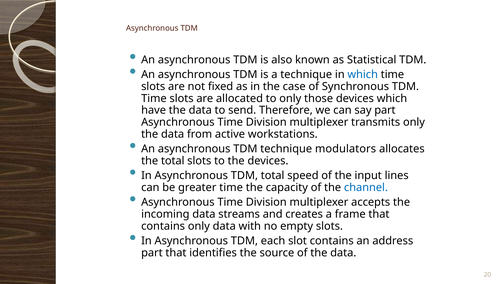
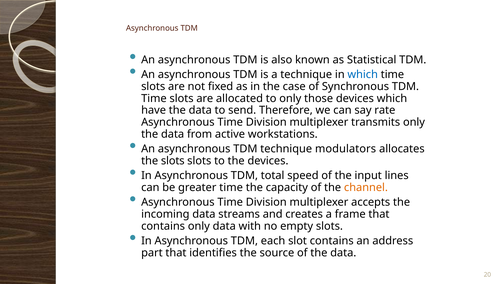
say part: part -> rate (385, 110)
the total: total -> slots (173, 161)
channel colour: blue -> orange (366, 187)
